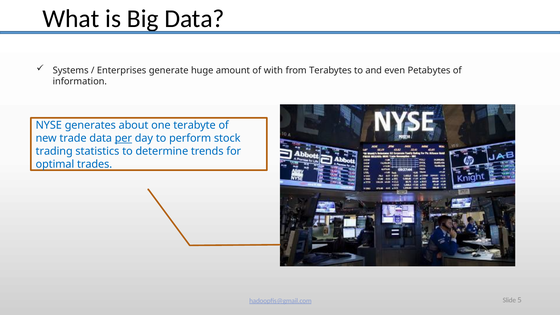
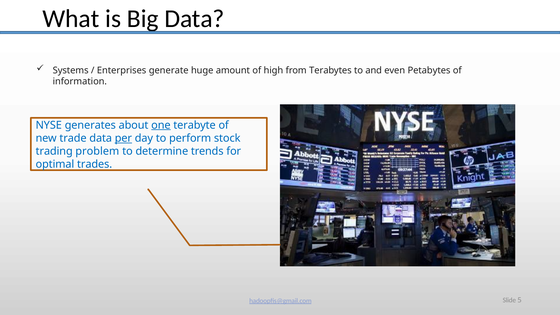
with: with -> high (273, 70)
one underline: none -> present (161, 125)
statistics: statistics -> problem (97, 151)
